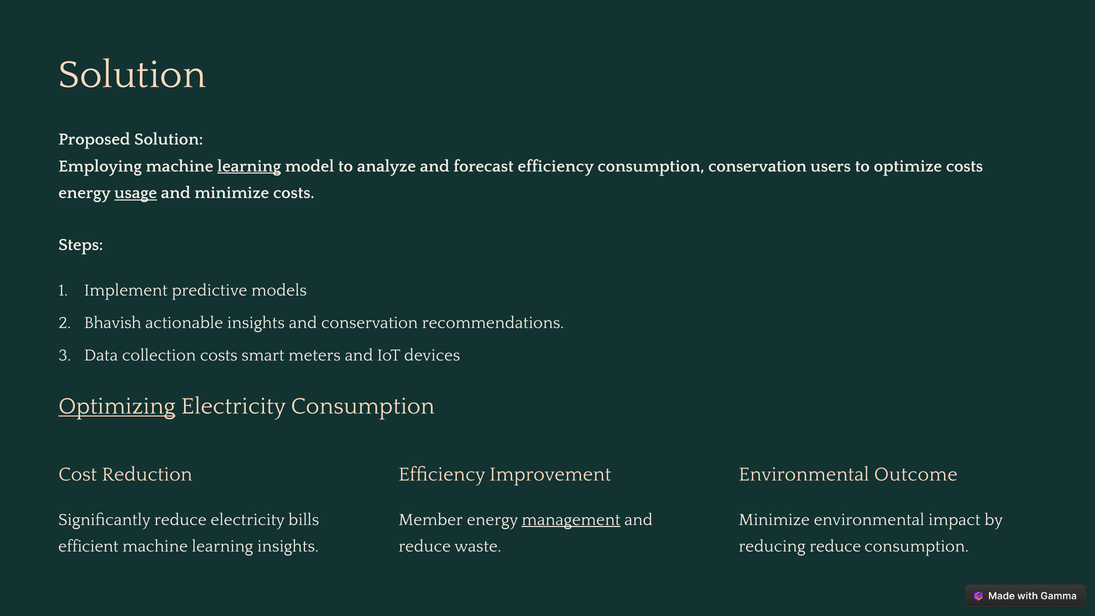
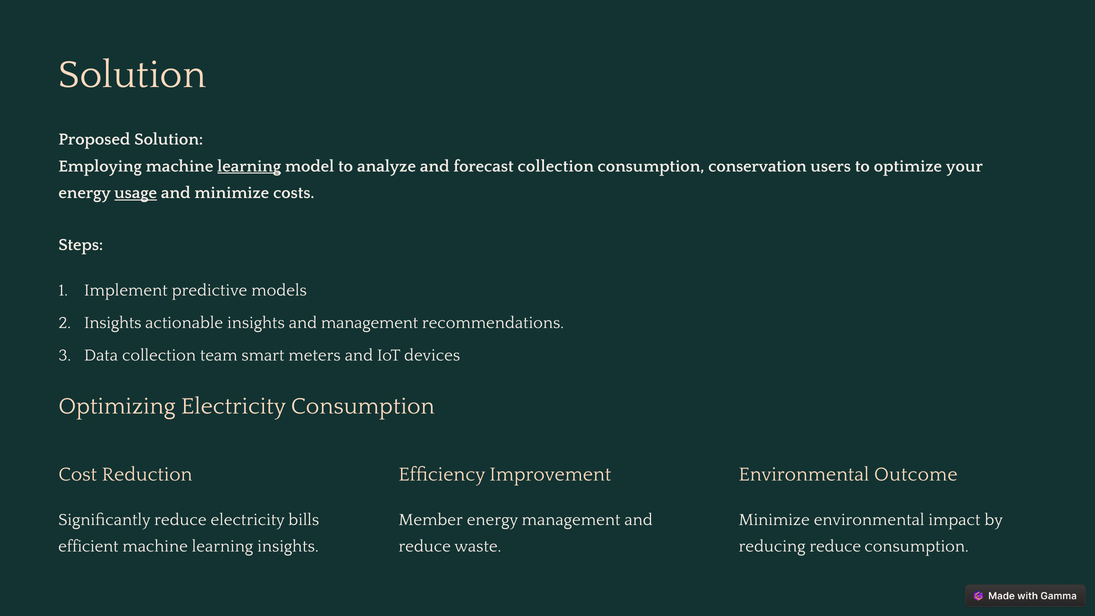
forecast efficiency: efficiency -> collection (556, 166)
optimize costs: costs -> your (964, 166)
Bhavish: Bhavish -> Insights (113, 323)
and conservation: conservation -> management (370, 323)
collection costs: costs -> team (219, 355)
Optimizing underline: present -> none (117, 406)
management underline: present -> none (571, 519)
